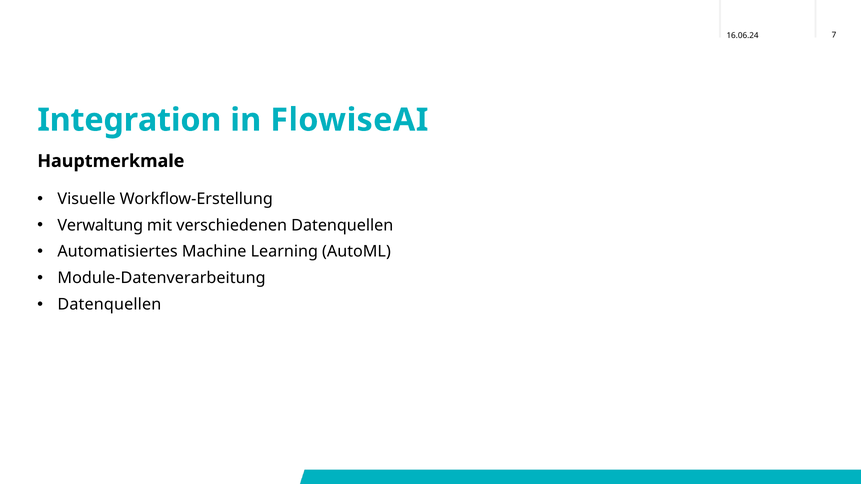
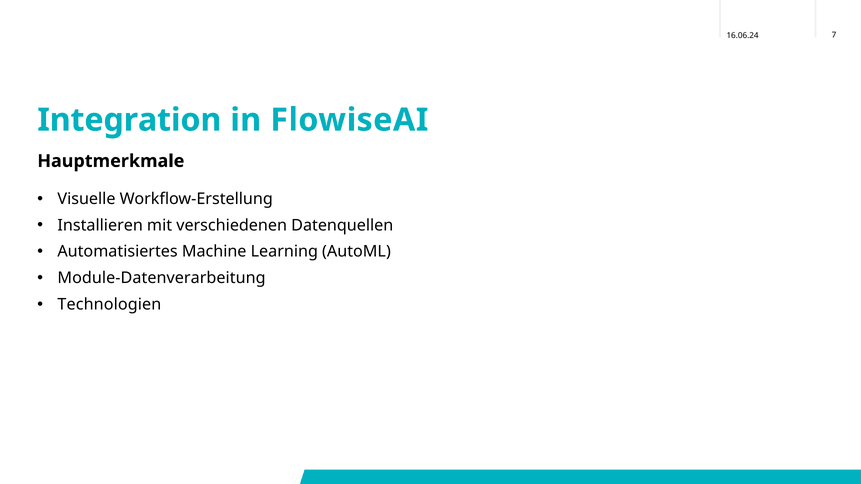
Verwaltung: Verwaltung -> Installieren (100, 225)
Datenquellen: Datenquellen -> Technologien (109, 305)
